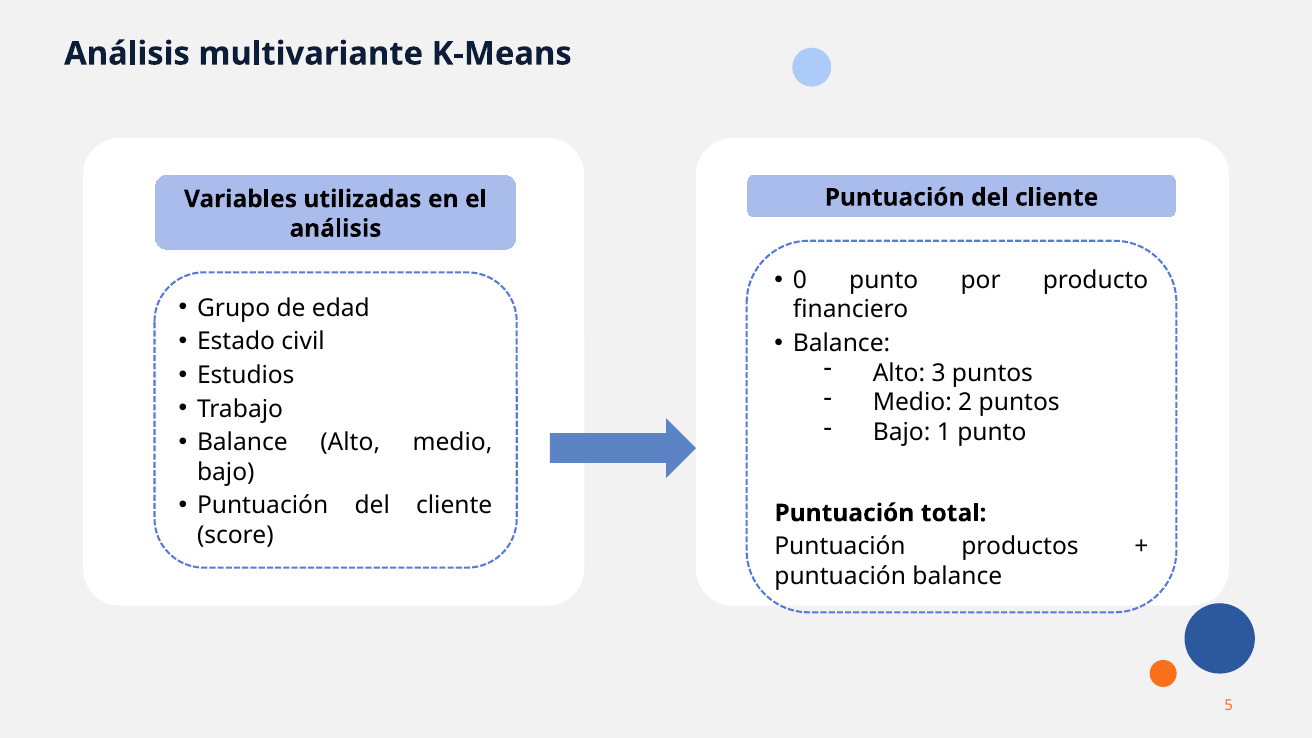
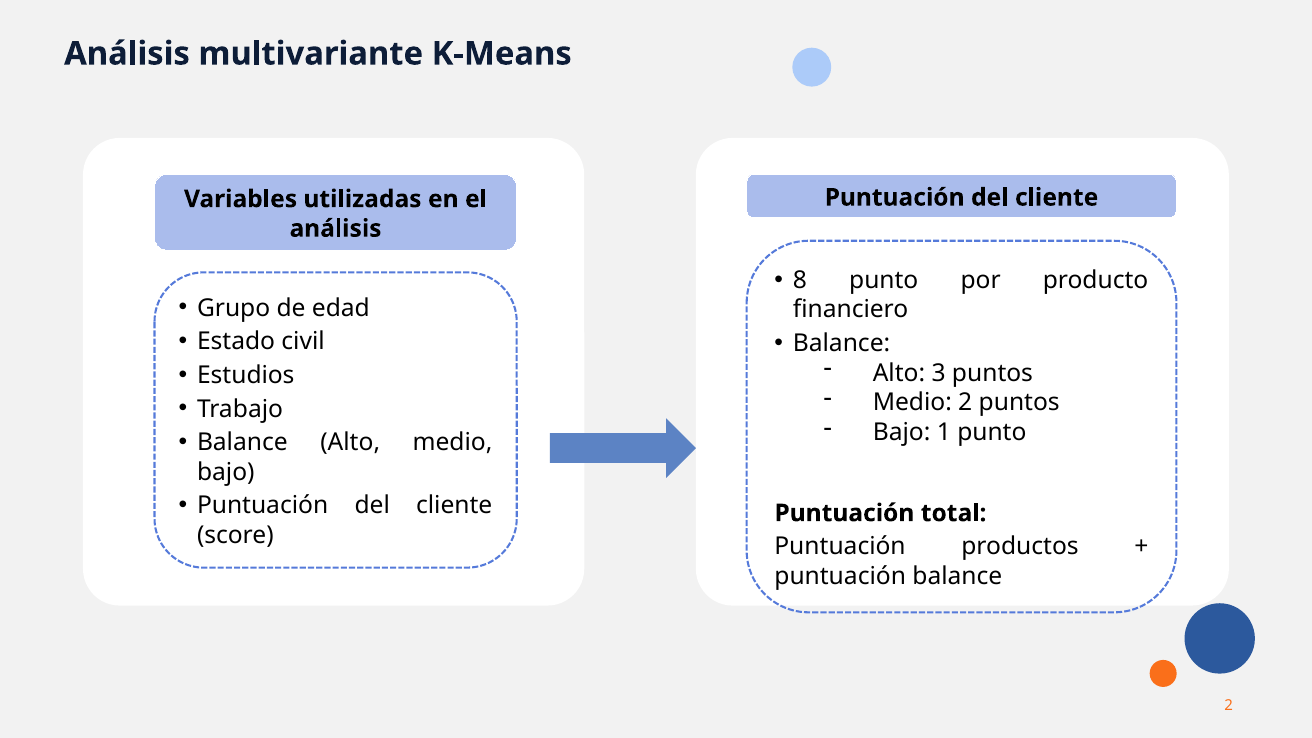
0: 0 -> 8 (800, 280)
5: 5 -> 2 (1229, 706)
